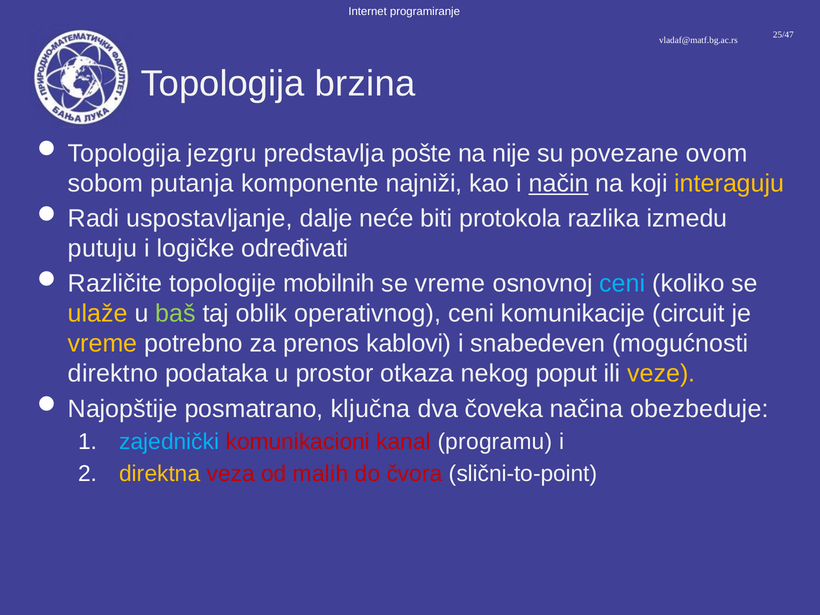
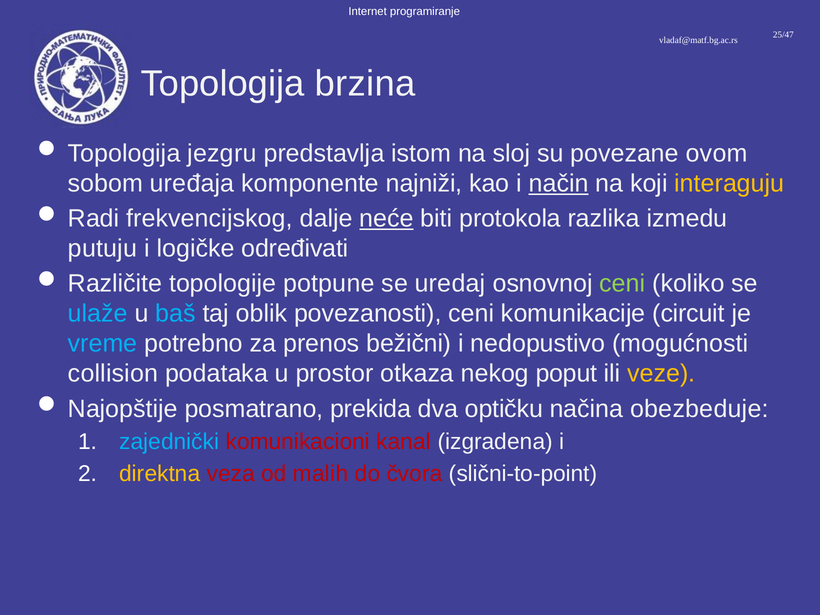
pošte: pošte -> istom (421, 153)
nije: nije -> sloj (511, 153)
putanja: putanja -> uređaja (192, 183)
uspostavljanje: uspostavljanje -> frekvencijskog (210, 218)
neće underline: none -> present (387, 218)
mobilnih: mobilnih -> potpune (329, 284)
se vreme: vreme -> uredaj (450, 284)
ceni colour: light blue -> light green (622, 284)
ulaže colour: yellow -> light blue (98, 314)
baš colour: light green -> light blue (176, 314)
operativnog: operativnog -> povezanosti (368, 314)
vreme colour: yellow -> light blue (103, 344)
kablovi: kablovi -> bežični (409, 344)
snabedeven: snabedeven -> nedopustivo (538, 344)
direktno: direktno -> collision (113, 374)
ključna: ključna -> prekida (371, 409)
čoveka: čoveka -> optičku (504, 409)
programu: programu -> izgradena (495, 442)
